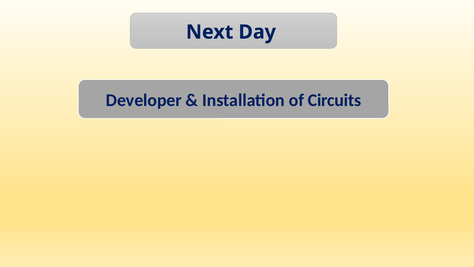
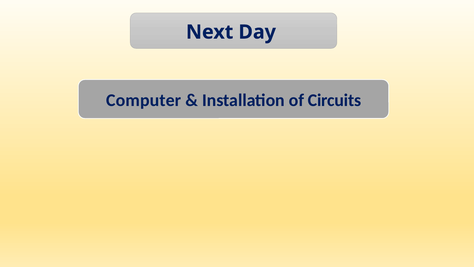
Developer: Developer -> Computer (144, 100)
